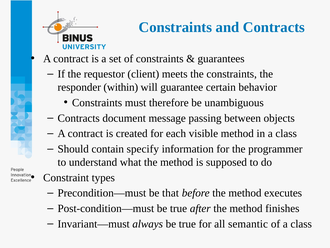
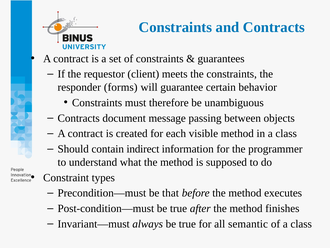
within: within -> forms (121, 87)
specify: specify -> indirect (143, 149)
